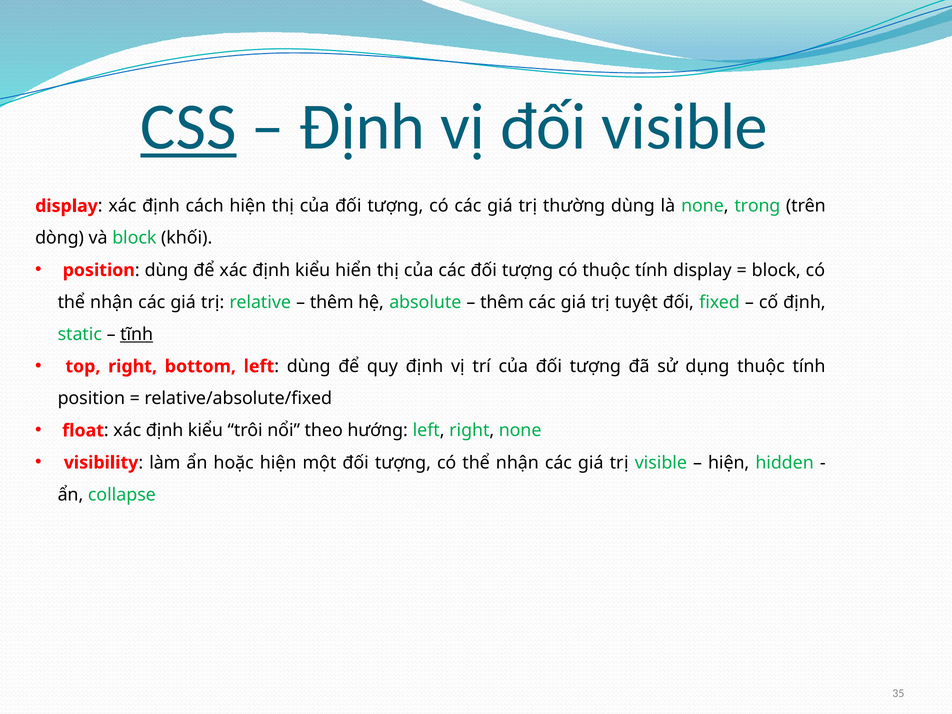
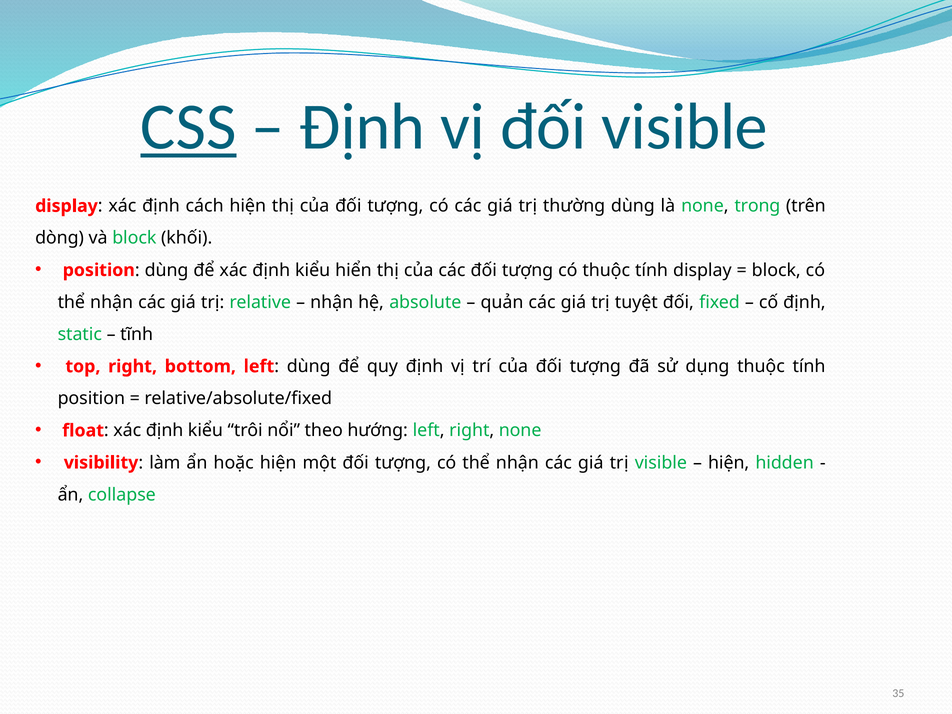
thêm: thêm -> nhận (332, 302)
thêm: thêm -> quản (502, 302)
tĩnh underline: present -> none (137, 334)
